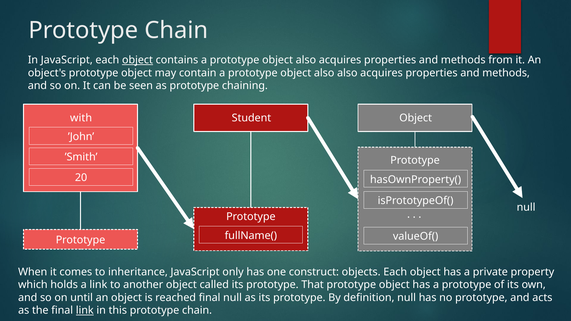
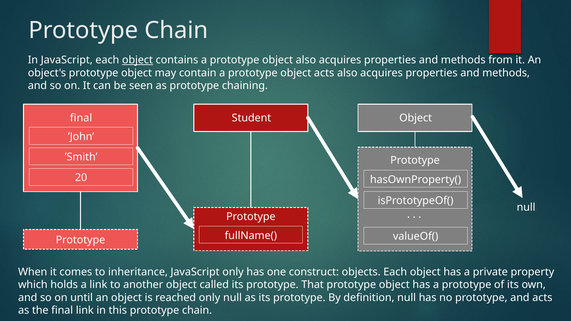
also: also -> acts (324, 73)
with: with -> final (81, 118)
reached final: final -> only (210, 298)
link underline: present -> none (85, 311)
